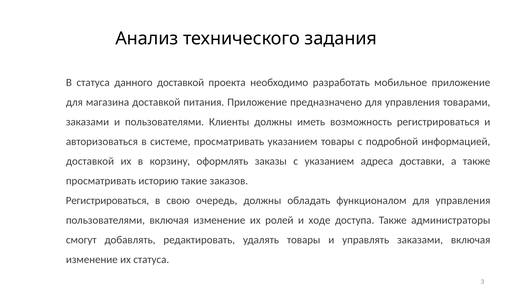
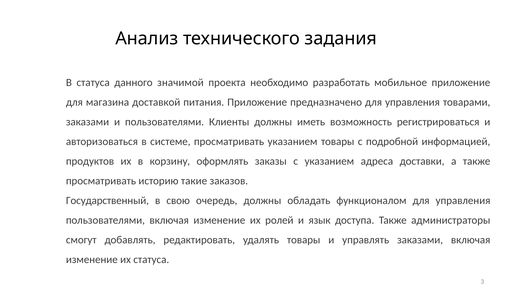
данного доставкой: доставкой -> значимой (180, 82)
доставкой: доставкой -> продуктов (90, 161)
Регистрироваться: Регистрироваться -> Государственный (107, 200)
ходе: ходе -> язык (320, 220)
